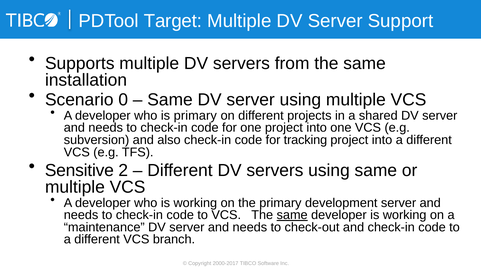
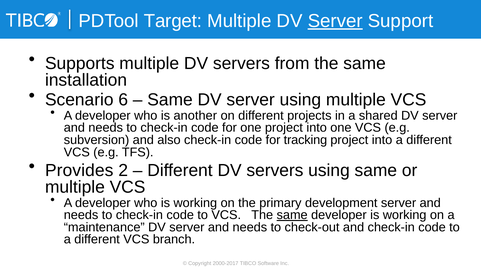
Server underline: none -> present (335, 21)
0: 0 -> 6 (123, 100)
is primary: primary -> another (195, 115)
Sensitive: Sensitive -> Provides (79, 170)
